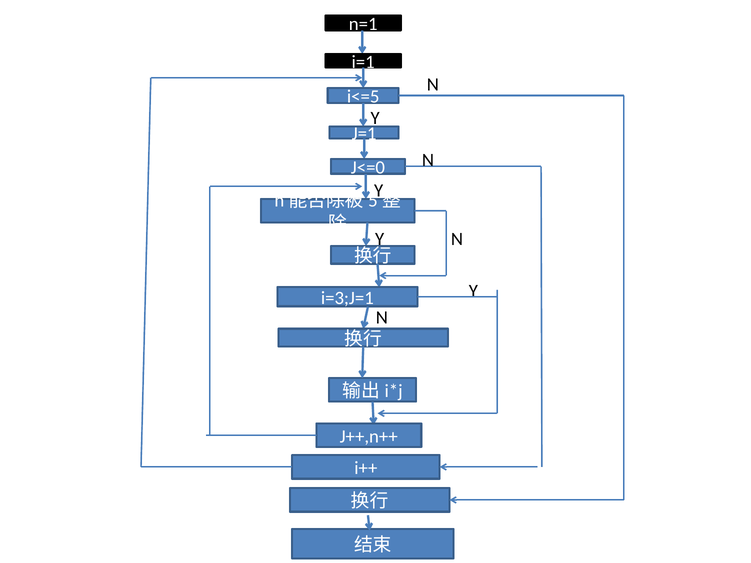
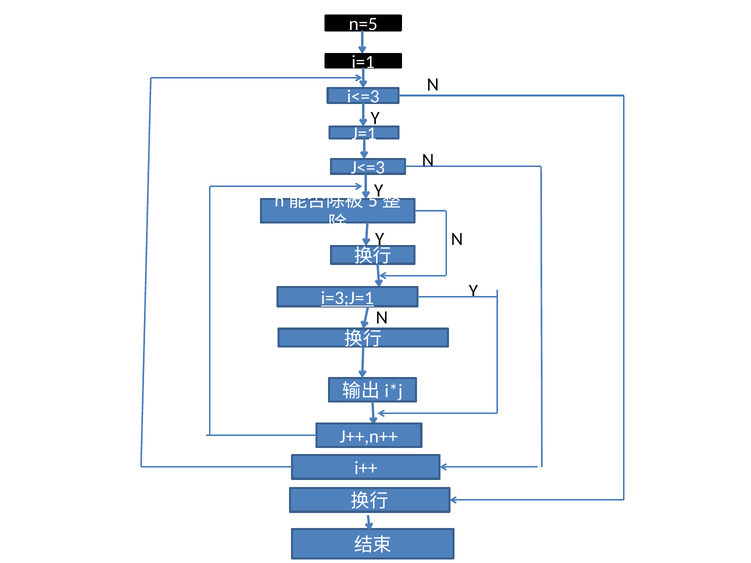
n=1: n=1 -> n=5 (363, 24)
i<=5: i<=5 -> i<=3 (363, 97)
J<=0: J<=0 -> J<=3 (368, 168)
i=3;J=1 underline: none -> present (347, 298)
